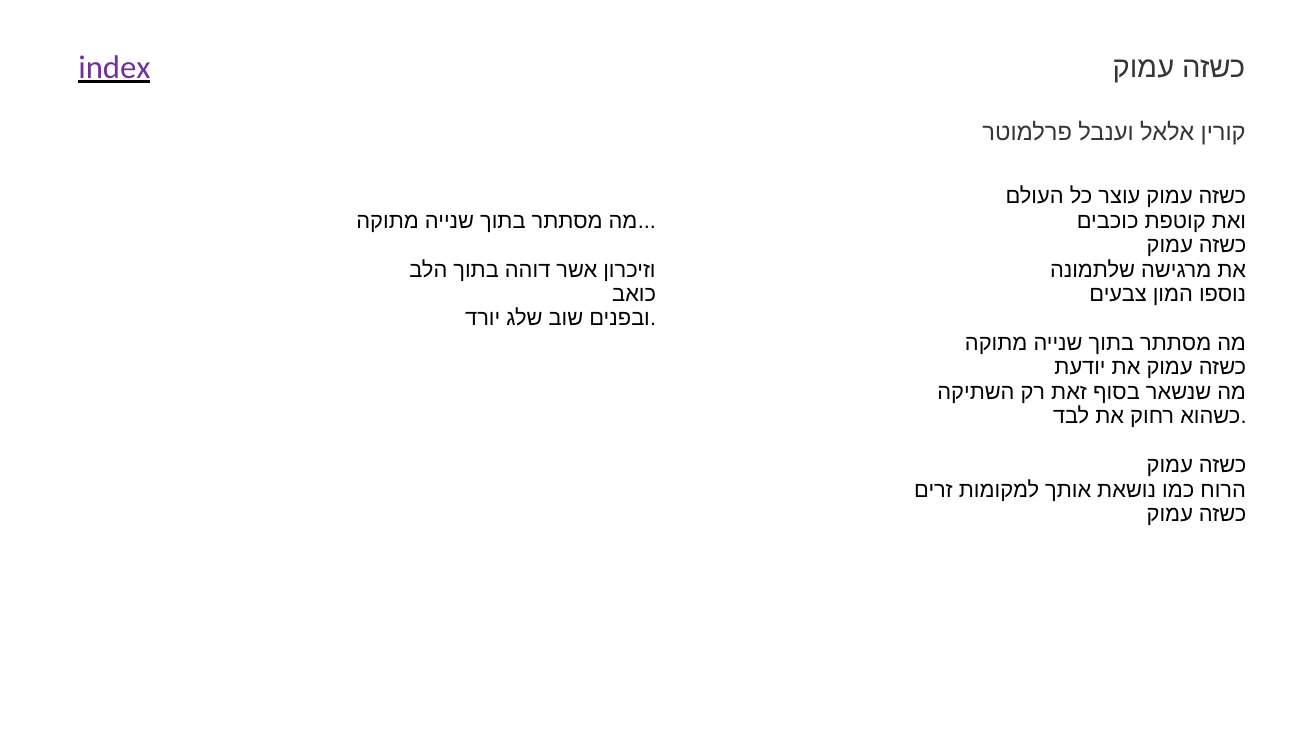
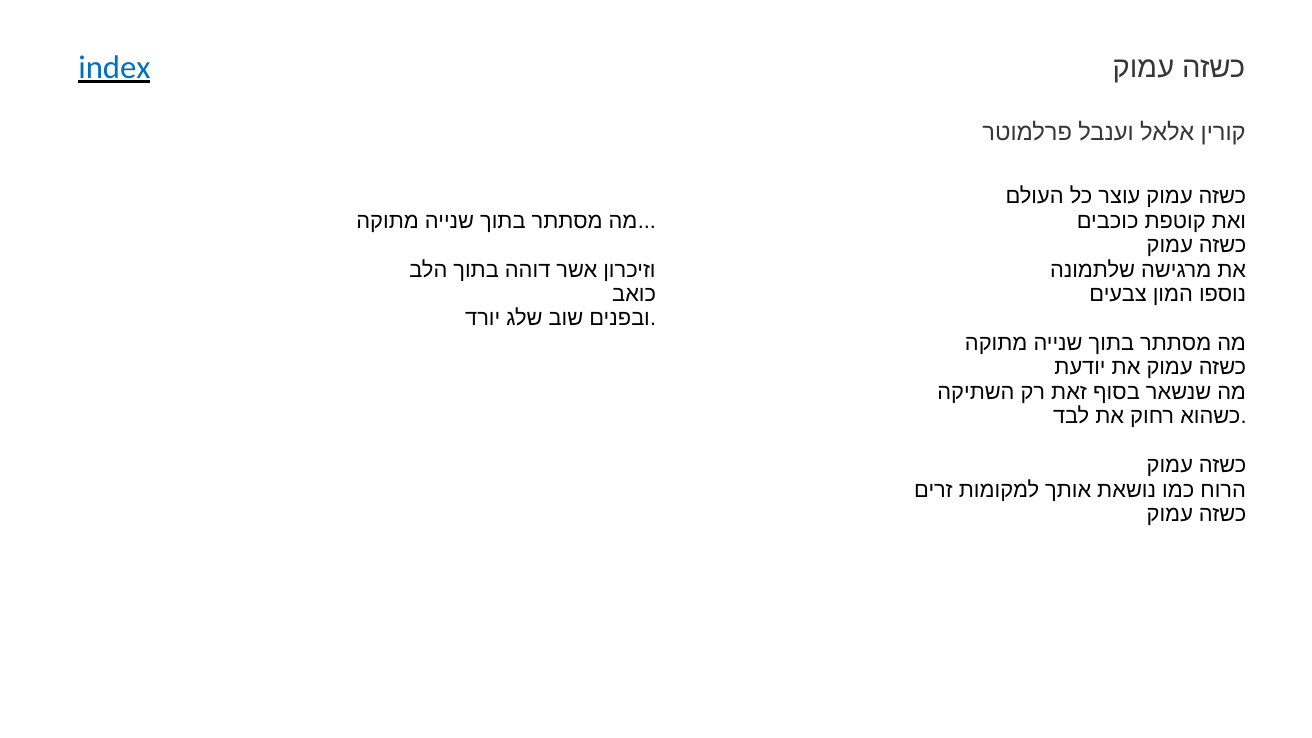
index colour: purple -> blue (114, 68)
